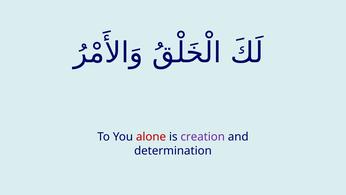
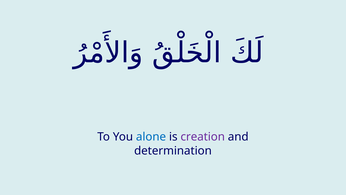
alone colour: red -> blue (151, 137)
